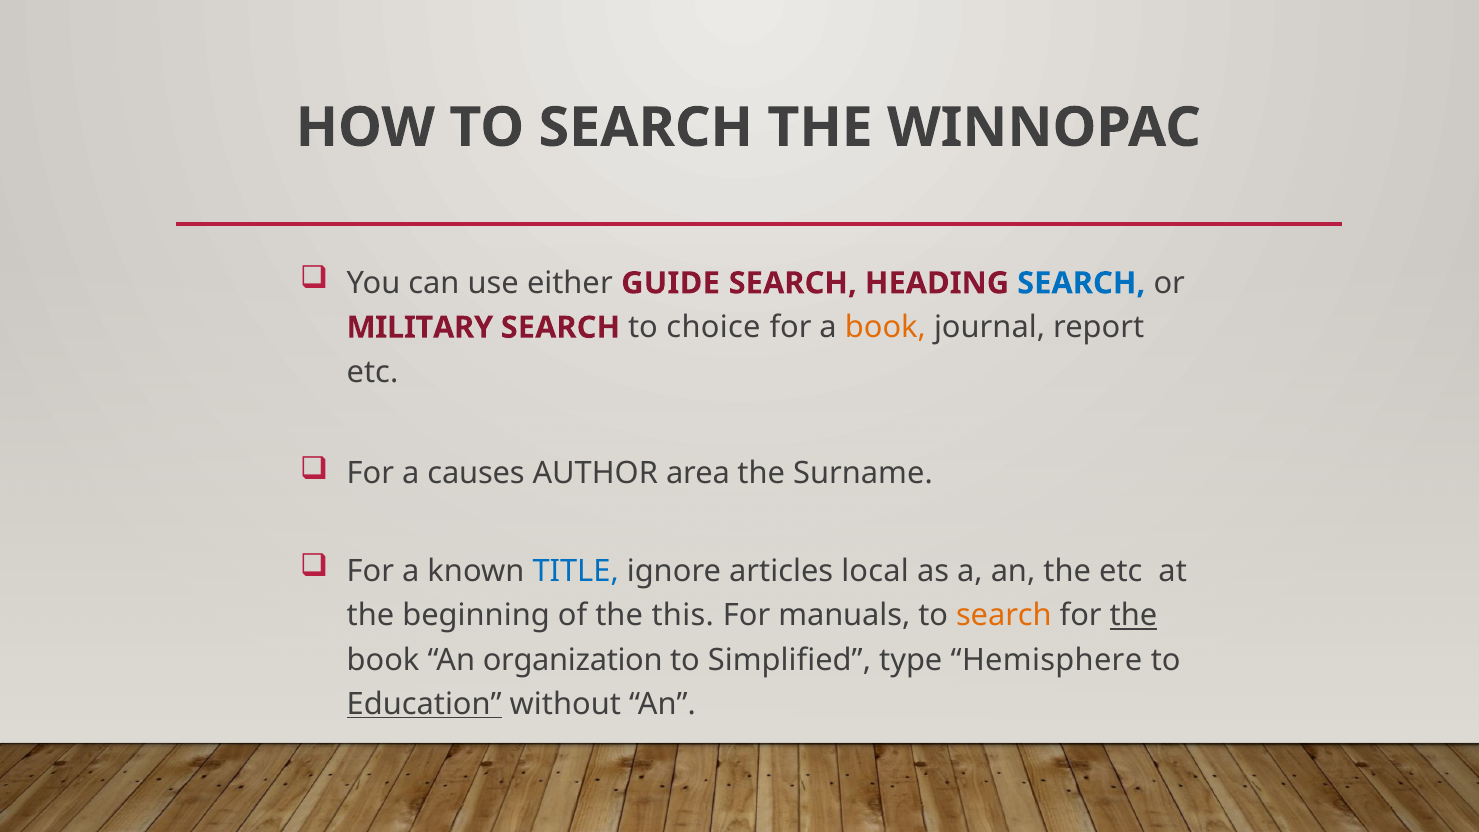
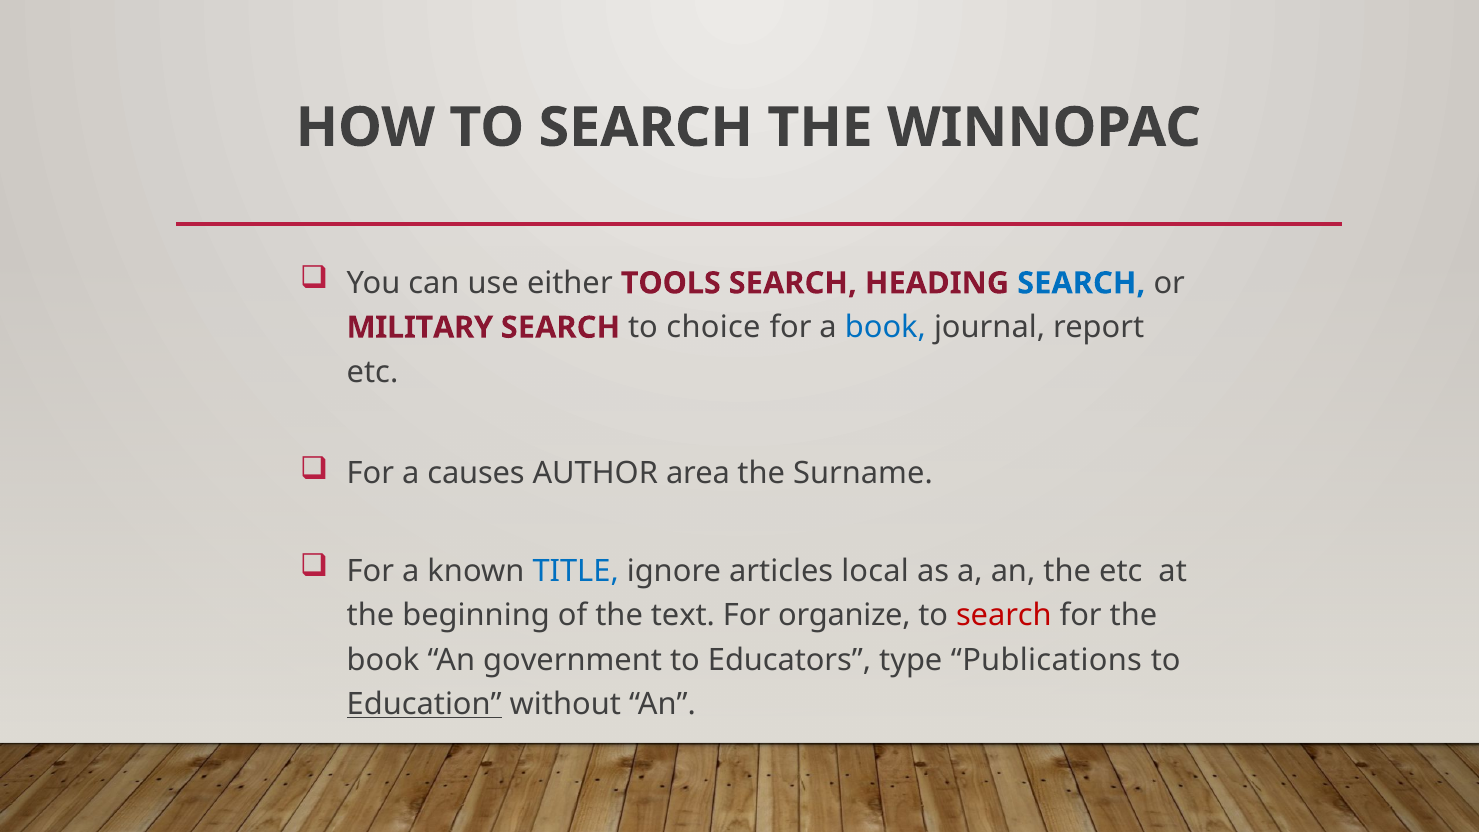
GUIDE: GUIDE -> TOOLS (671, 283)
book colour: orange -> blue (885, 328)
this: this -> text (683, 615)
manuals: manuals -> organize (844, 615)
search colour: orange -> red (1004, 615)
the underline: present -> none (1133, 615)
organization: organization -> government (573, 660)
Simplified: Simplified -> Educators (790, 660)
Hemisphere: Hemisphere -> Publications (1046, 660)
